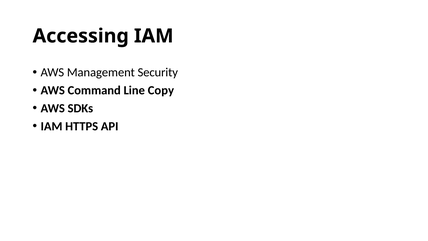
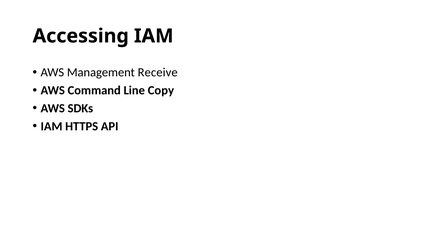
Security: Security -> Receive (158, 72)
